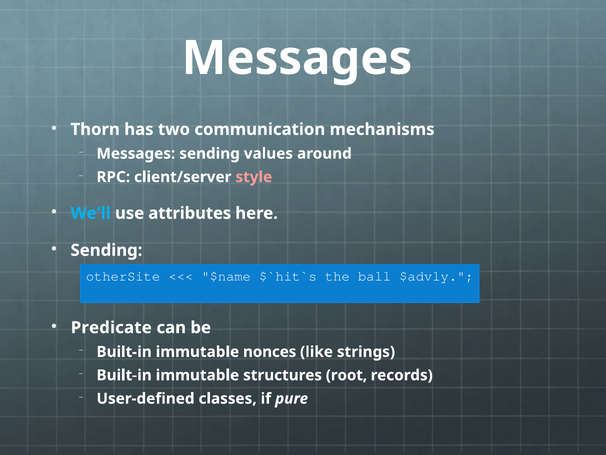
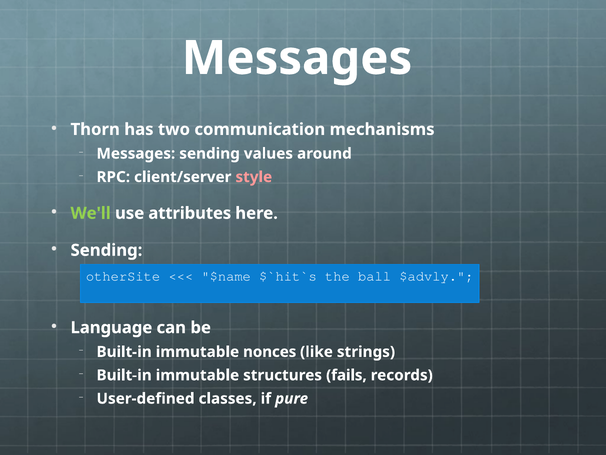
We'll colour: light blue -> light green (91, 213)
Predicate: Predicate -> Language (111, 327)
root: root -> fails (346, 375)
